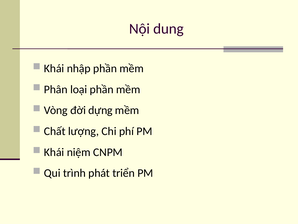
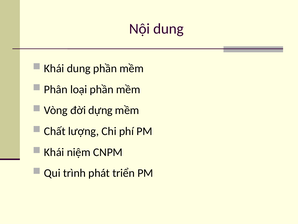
Khái nhập: nhập -> dung (79, 68)
